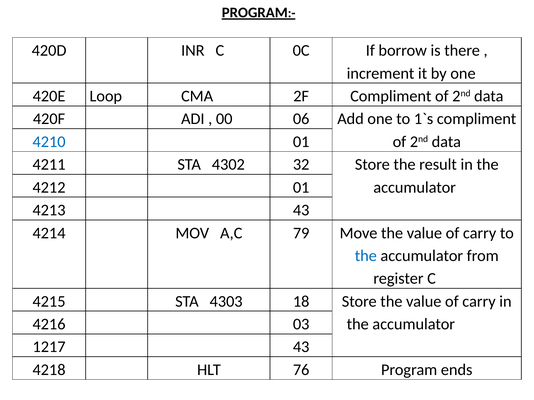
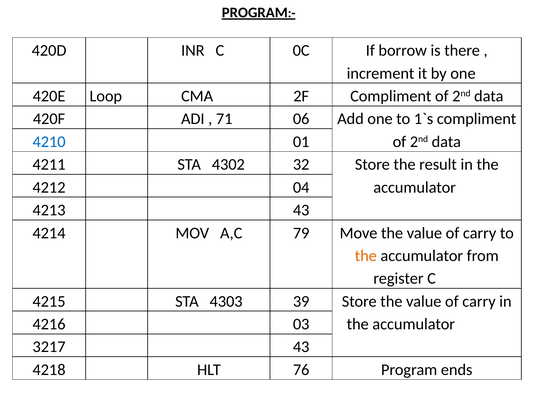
00: 00 -> 71 (224, 119)
4212 01: 01 -> 04 (301, 188)
the colour: blue -> orange (366, 256)
18: 18 -> 39 (301, 302)
1217: 1217 -> 3217 (49, 347)
